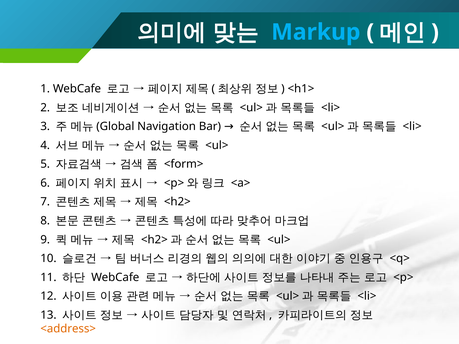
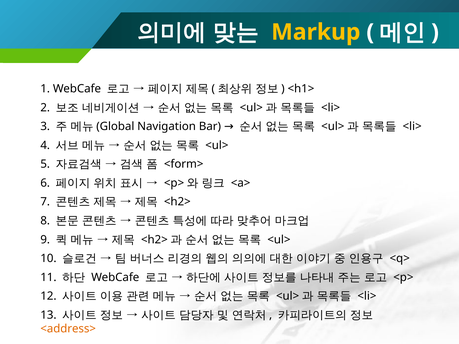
Markup colour: light blue -> yellow (316, 32)
